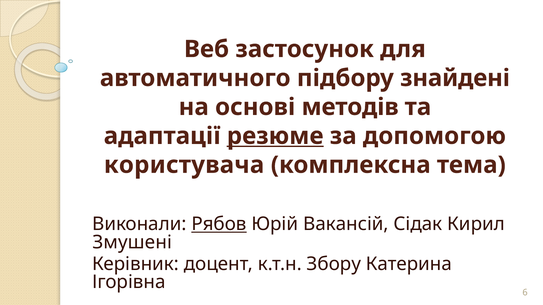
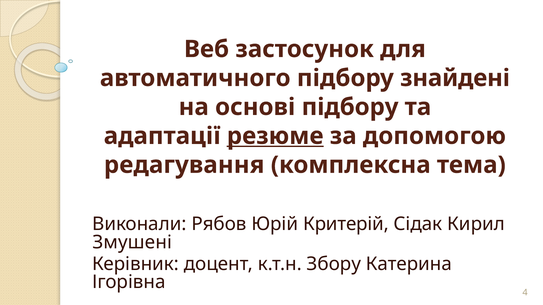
основі методів: методів -> підбору (350, 107)
користувача: користувача -> редагування (184, 165)
Рябов underline: present -> none (219, 224)
Вакансій: Вакансій -> Критерій (346, 224)
6: 6 -> 4 (525, 293)
